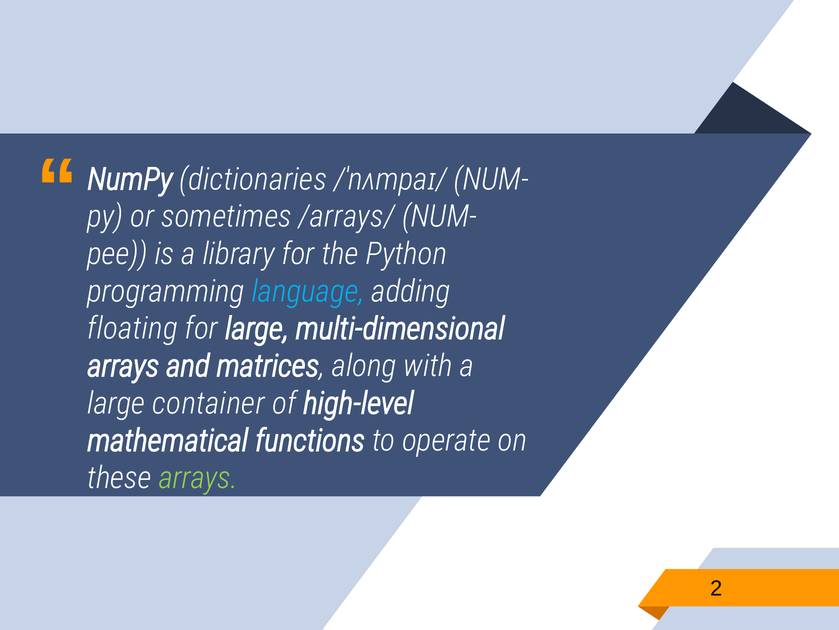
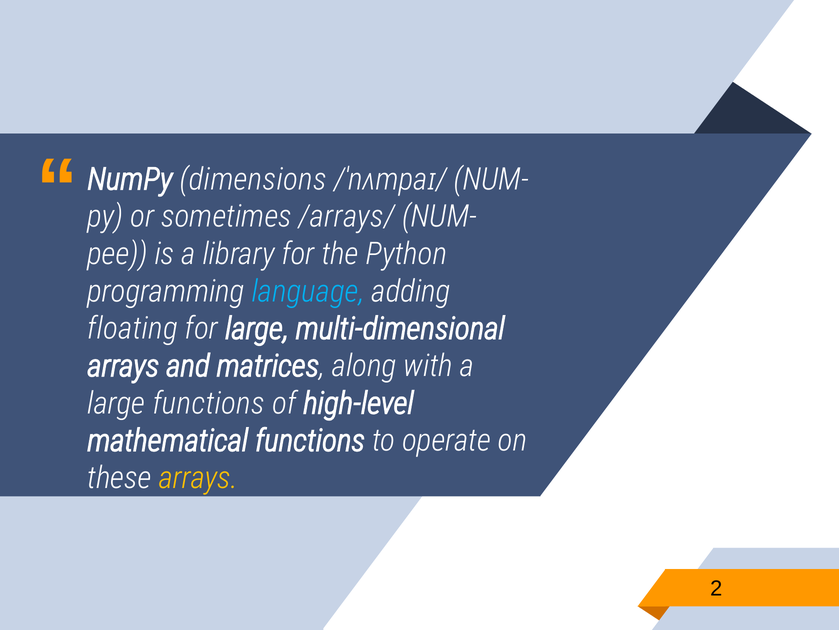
dictionaries: dictionaries -> dimensions (253, 179)
large container: container -> functions (209, 403)
arrays colour: light green -> yellow (198, 478)
